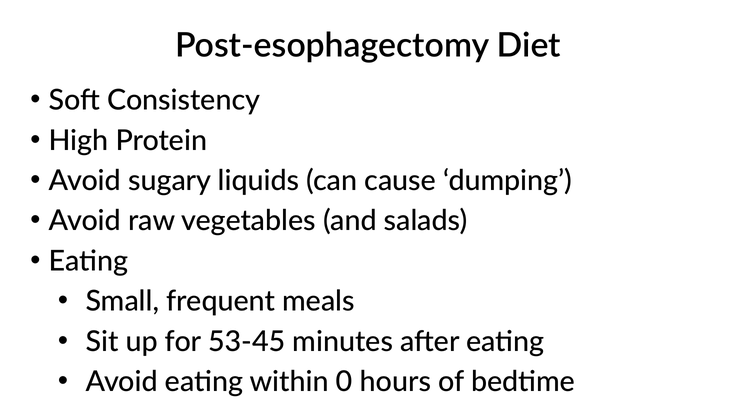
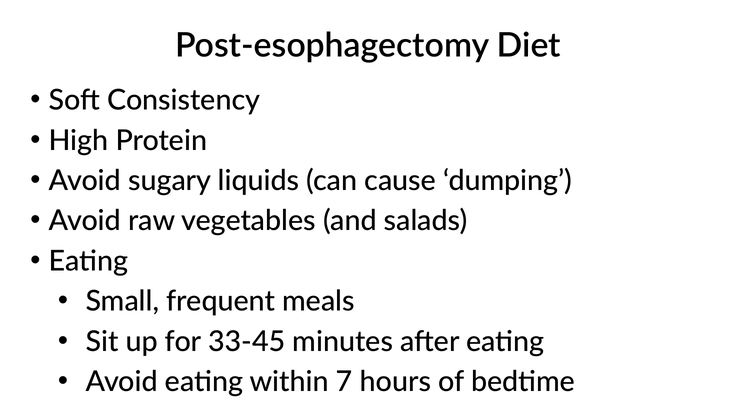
53-45: 53-45 -> 33-45 (247, 342)
0: 0 -> 7 (344, 382)
